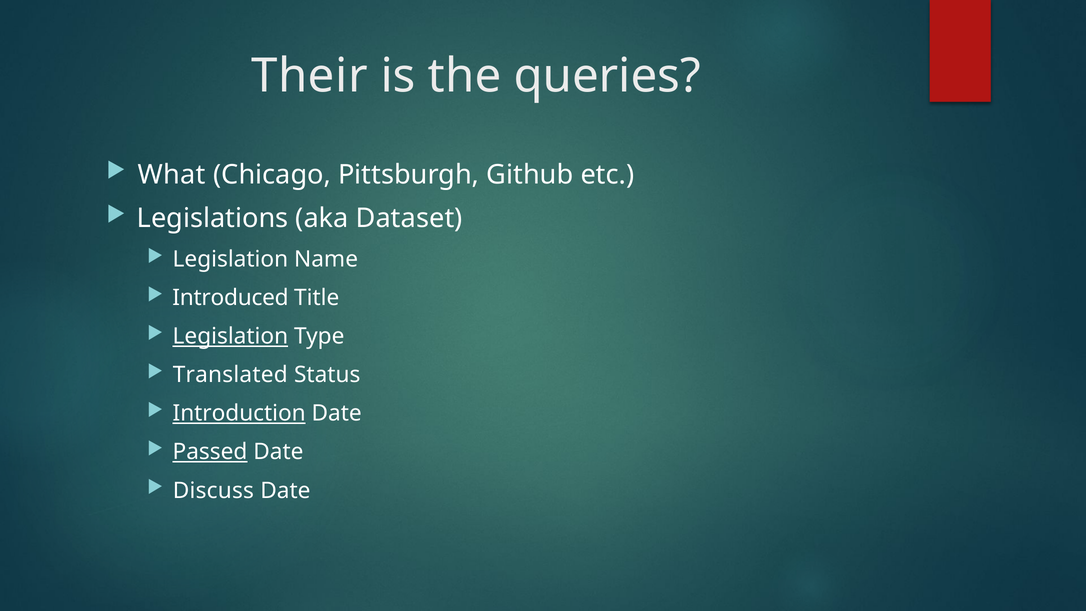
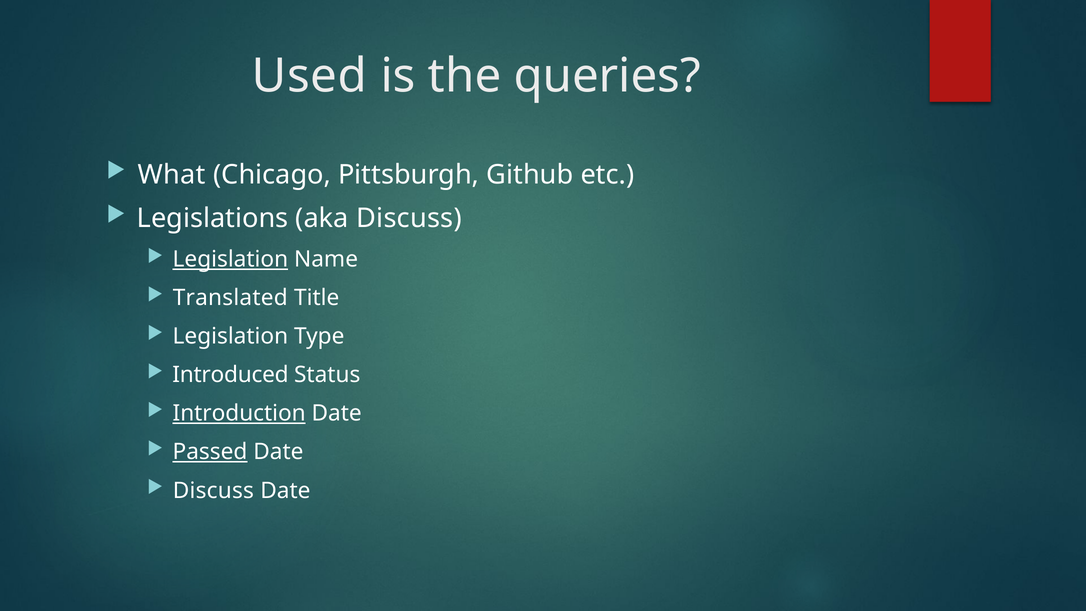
Their: Their -> Used (309, 76)
aka Dataset: Dataset -> Discuss (409, 218)
Legislation underline: none -> present (230, 259)
Introduced: Introduced -> Translated (230, 298)
Legislation underline: present -> none (230, 336)
Translated: Translated -> Introduced (230, 375)
